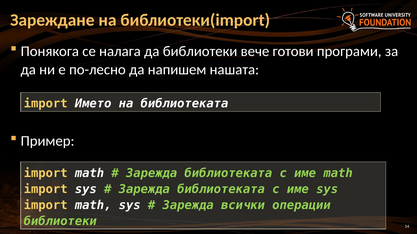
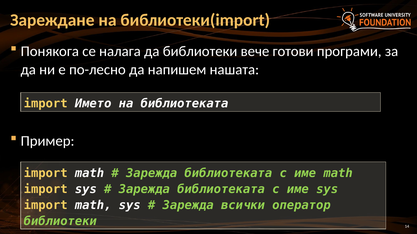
операции: операции -> оператор (301, 206)
